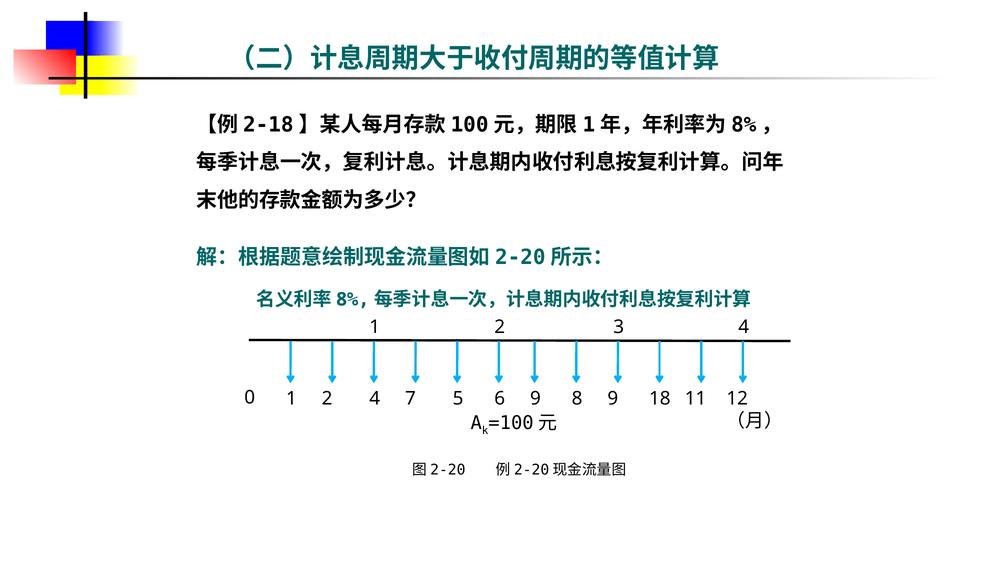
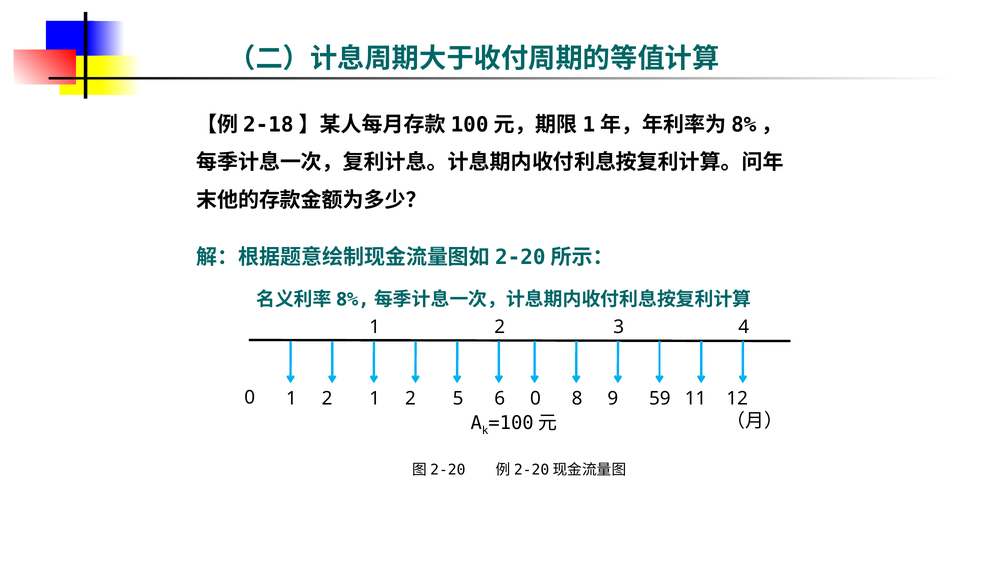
1 4: 4 -> 1 (375, 398)
2 7: 7 -> 2 (410, 398)
5 9: 9 -> 0 (535, 398)
18: 18 -> 59 (660, 398)
